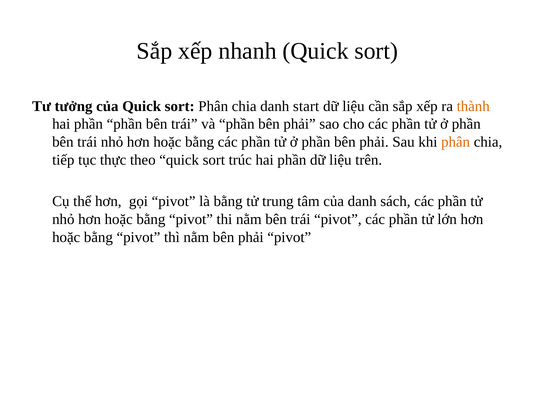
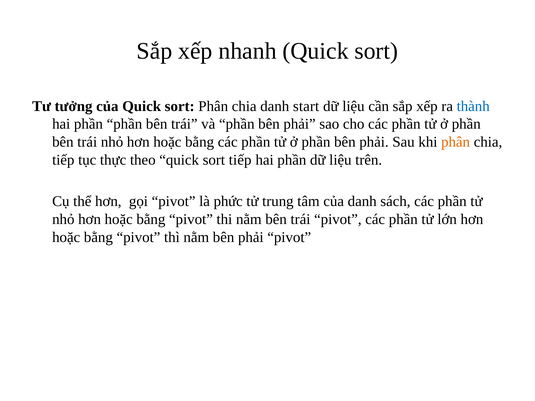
thành colour: orange -> blue (473, 106)
sort trúc: trúc -> tiếp (240, 160)
là bằng: bằng -> phức (228, 202)
